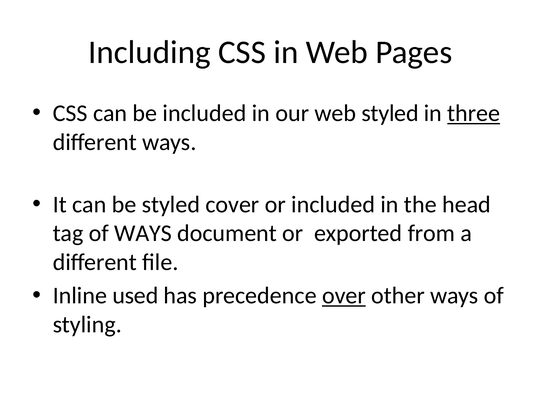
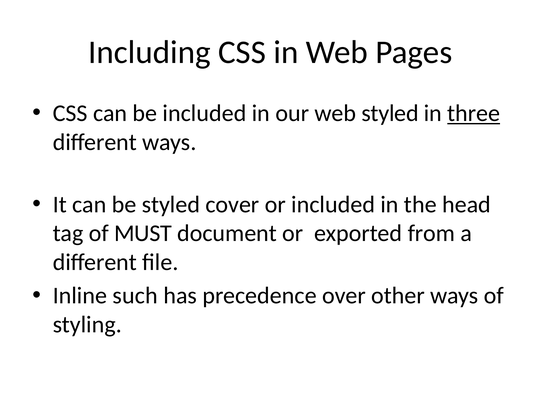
of WAYS: WAYS -> MUST (143, 234)
used: used -> such (135, 296)
over underline: present -> none (344, 296)
